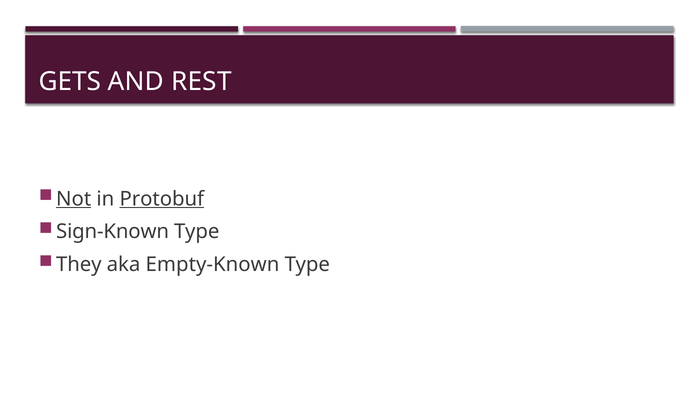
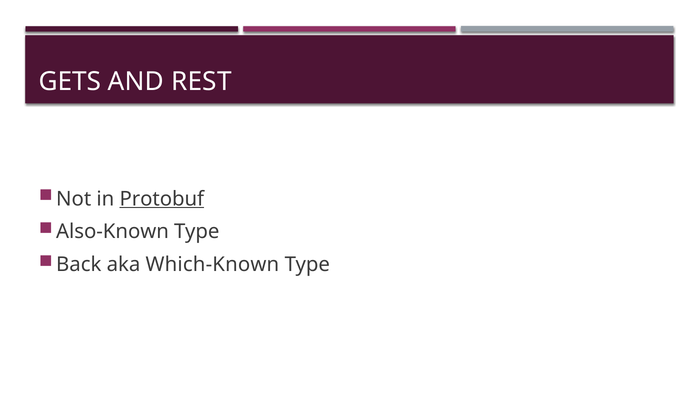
Not underline: present -> none (74, 199)
Sign-Known: Sign-Known -> Also-Known (113, 232)
They: They -> Back (79, 265)
Empty-Known: Empty-Known -> Which-Known (212, 265)
